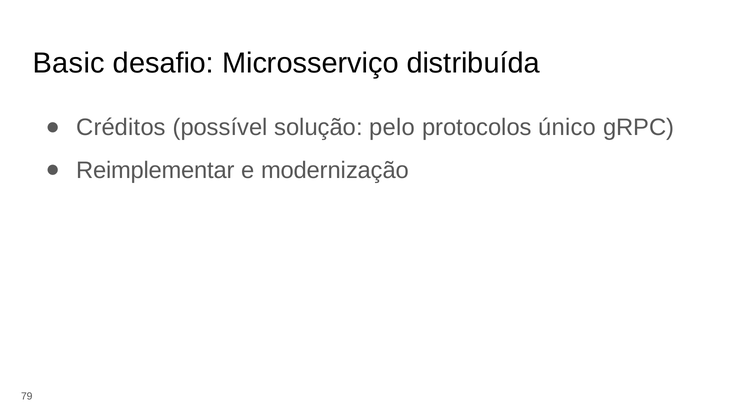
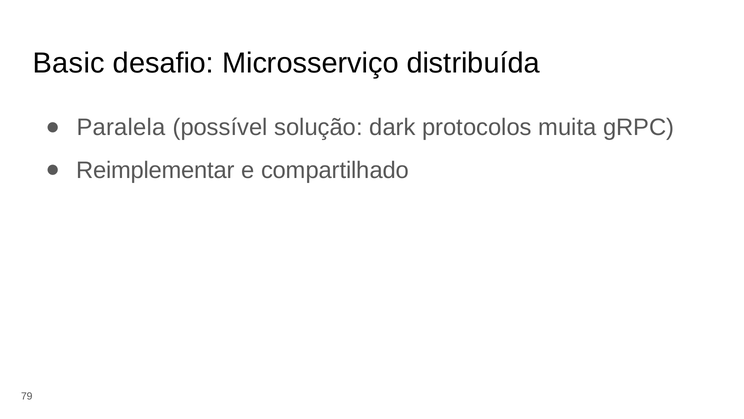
Créditos: Créditos -> Paralela (121, 127)
pelo: pelo -> dark (392, 127)
único: único -> muita (567, 127)
modernização: modernização -> compartilhado (335, 170)
